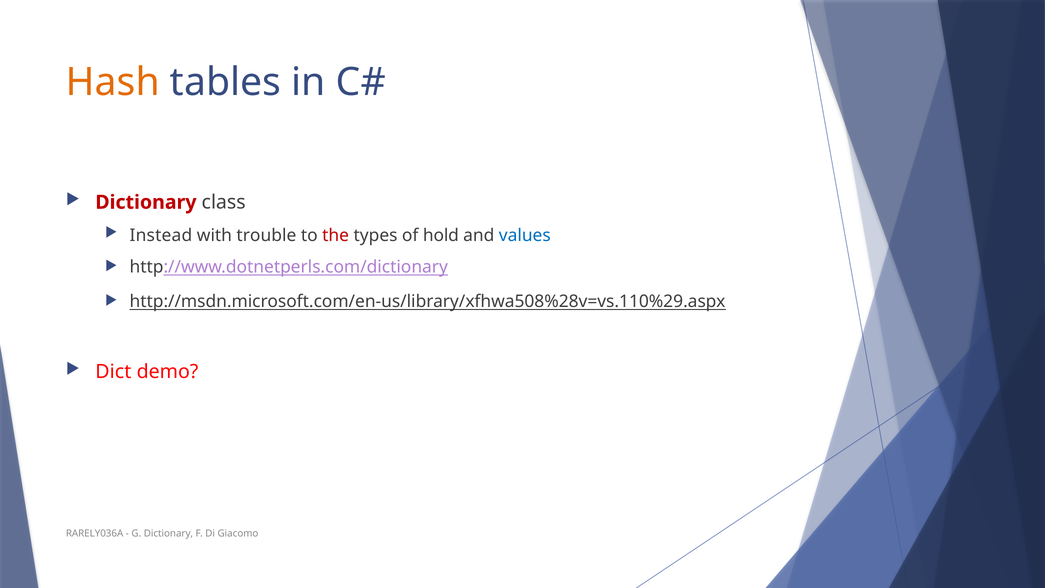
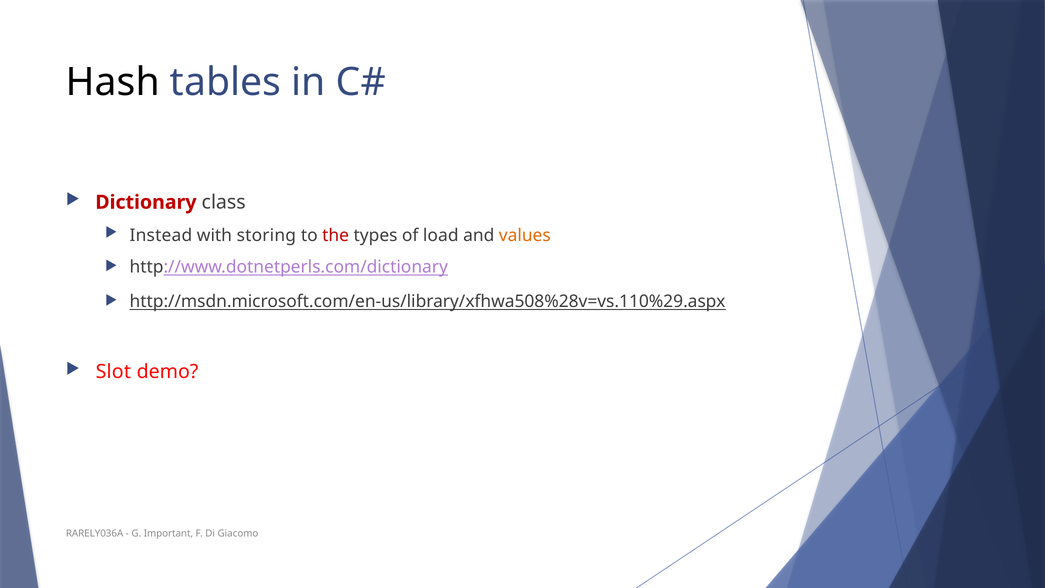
Hash colour: orange -> black (113, 82)
trouble: trouble -> storing (266, 235)
hold: hold -> load (441, 235)
values colour: blue -> orange (525, 235)
Dict: Dict -> Slot (113, 372)
G Dictionary: Dictionary -> Important (168, 533)
